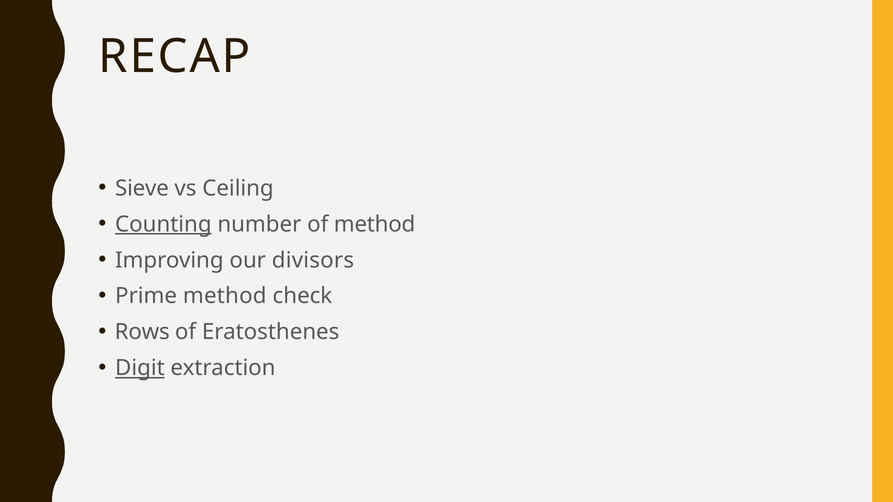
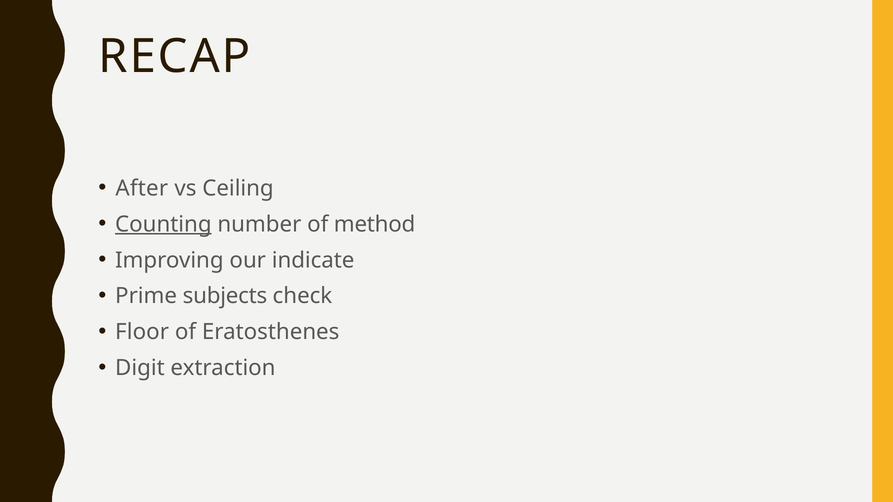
Sieve: Sieve -> After (142, 188)
divisors: divisors -> indicate (313, 260)
Prime method: method -> subjects (225, 296)
Rows: Rows -> Floor (142, 332)
Digit underline: present -> none (140, 368)
